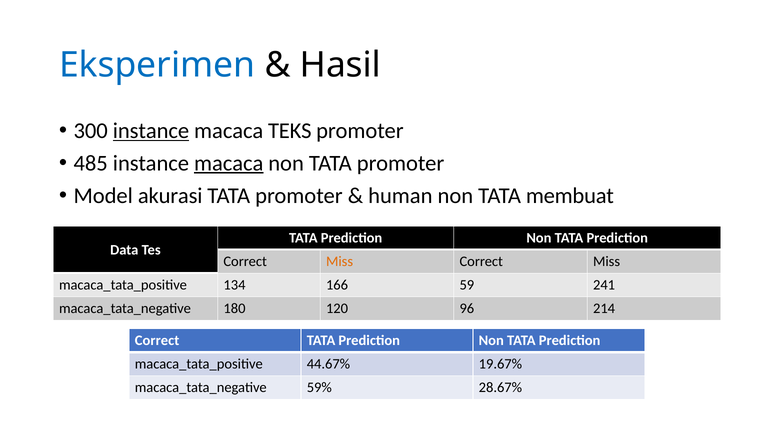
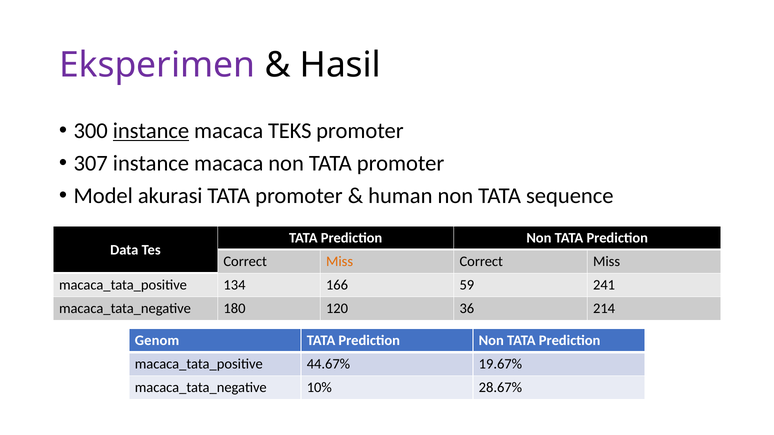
Eksperimen colour: blue -> purple (157, 65)
485: 485 -> 307 (91, 163)
macaca underline: present -> none (229, 163)
membuat: membuat -> sequence (570, 196)
96: 96 -> 36 (467, 309)
Correct: Correct -> Genom (157, 341)
59%: 59% -> 10% (319, 388)
